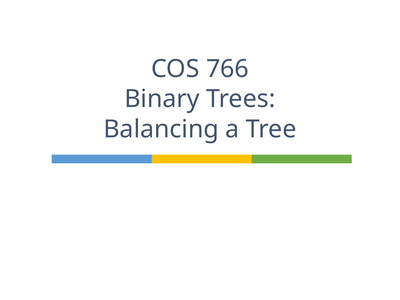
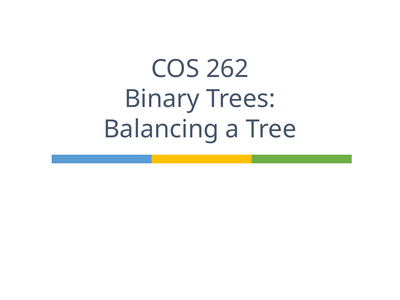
766: 766 -> 262 (227, 69)
